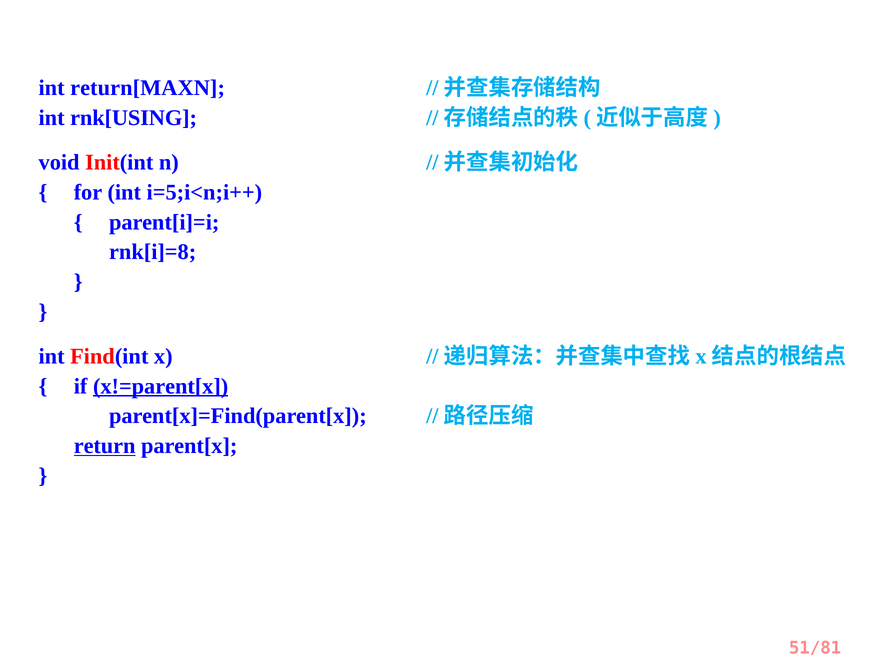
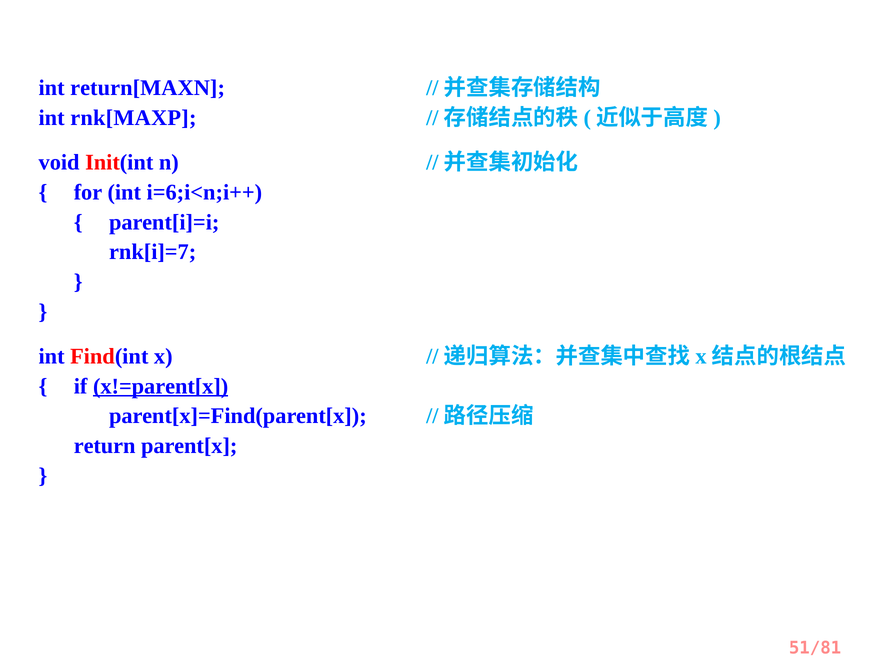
rnk[USING: rnk[USING -> rnk[MAXP (133, 118)
i=5;i<n;i++: i=5;i<n;i++ -> i=6;i<n;i++ (204, 192)
rnk[i]=8: rnk[i]=8 -> rnk[i]=7 (153, 252)
return underline: present -> none (105, 446)
